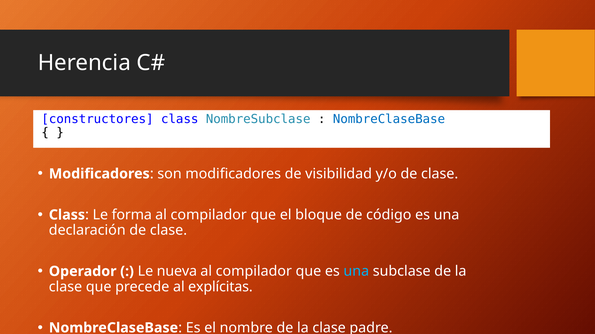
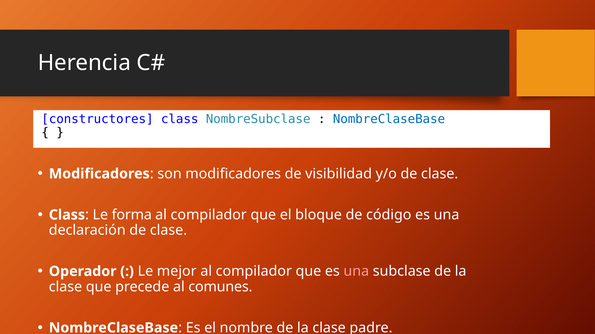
nueva: nueva -> mejor (177, 272)
una colour: light blue -> pink (356, 272)
explícitas: explícitas -> comunes (220, 287)
